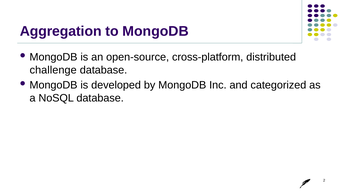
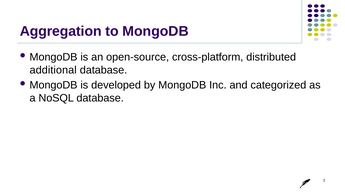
challenge: challenge -> additional (53, 70)
